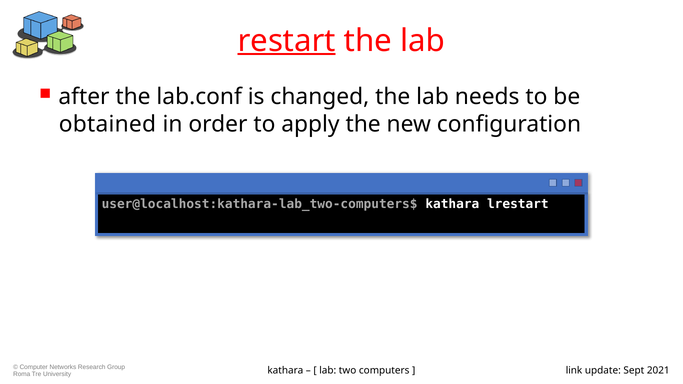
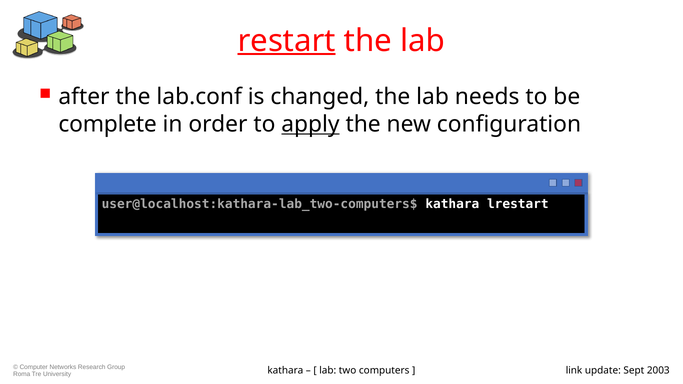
obtained: obtained -> complete (108, 124)
apply underline: none -> present (310, 124)
2021: 2021 -> 2003 (658, 371)
